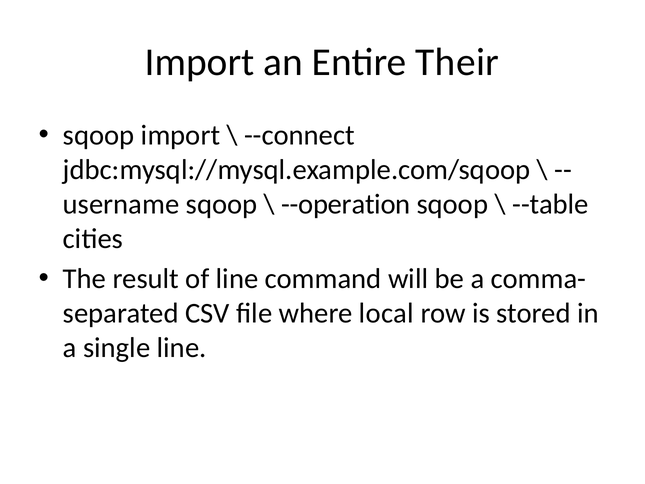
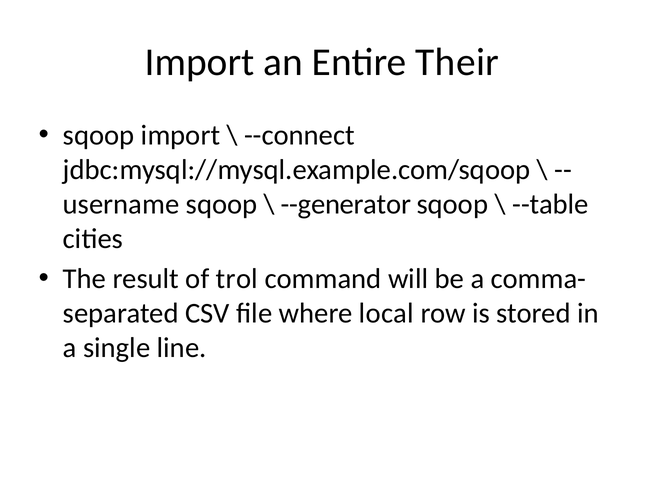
--operation: --operation -> --generator (346, 204)
of line: line -> trol (237, 279)
